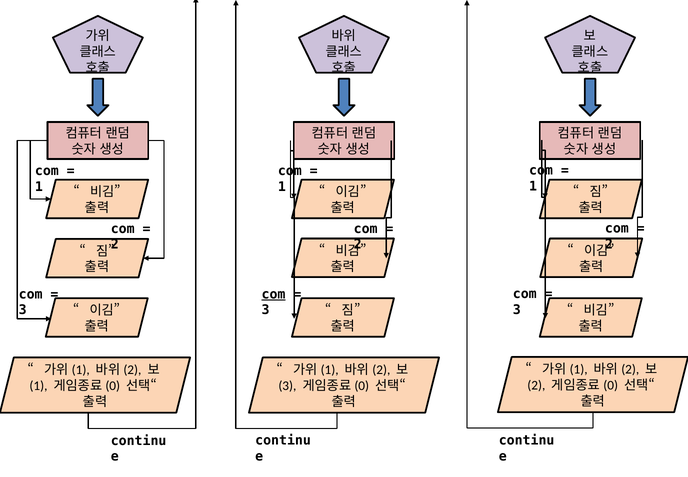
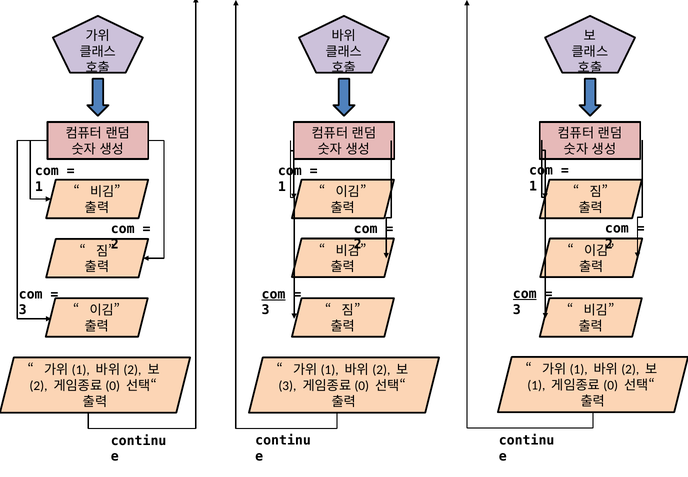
com underline: none -> present (525, 293)
2: 2 -> 1 (536, 385)
1: 1 -> 2 (38, 385)
